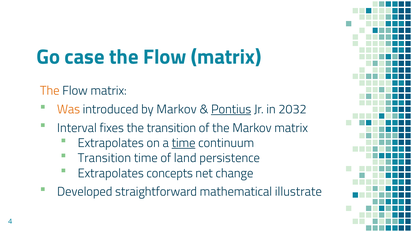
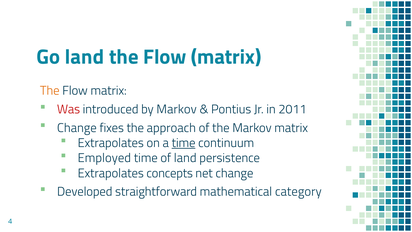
Go case: case -> land (84, 57)
Was colour: orange -> red (69, 109)
Pontius underline: present -> none (231, 109)
2032: 2032 -> 2011 (293, 109)
Interval: Interval -> Change (77, 128)
the transition: transition -> approach (171, 128)
Transition: Transition -> Employed (104, 158)
illustrate: illustrate -> category (298, 192)
